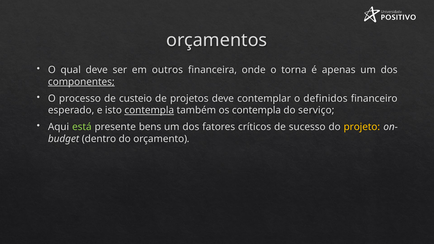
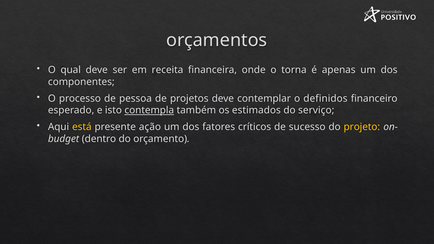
outros: outros -> receita (167, 70)
componentes underline: present -> none (81, 82)
custeio: custeio -> pessoa (135, 98)
os contempla: contempla -> estimados (256, 110)
está colour: light green -> yellow (82, 127)
bens: bens -> ação (150, 127)
